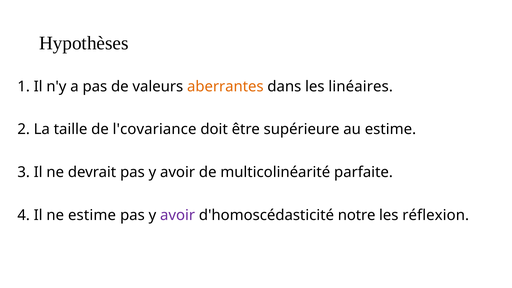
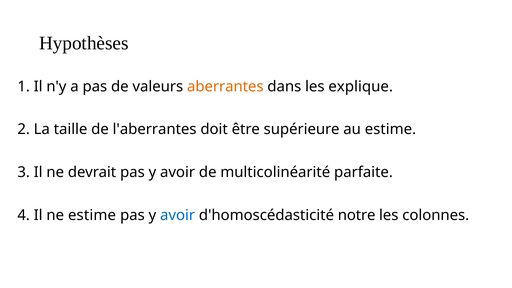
linéaires: linéaires -> explique (361, 87)
l'covariance: l'covariance -> l'aberrantes (155, 129)
avoir colour: purple -> blue (178, 215)
réflexion: réflexion -> colonnes (436, 215)
